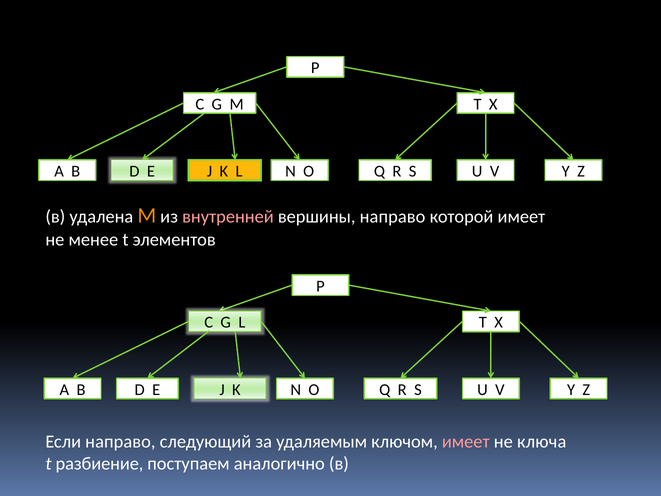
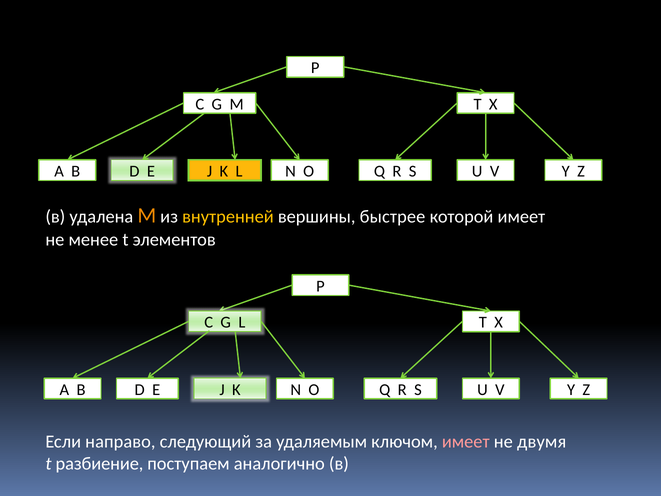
внутренней colour: pink -> yellow (228, 217)
вершины направо: направо -> быстрее (393, 217)
ключа: ключа -> двумя (542, 441)
